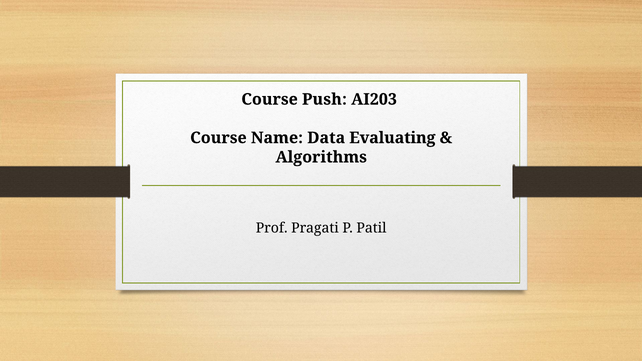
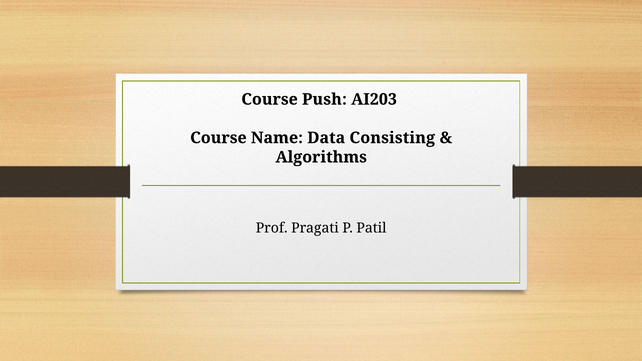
Evaluating: Evaluating -> Consisting (392, 138)
